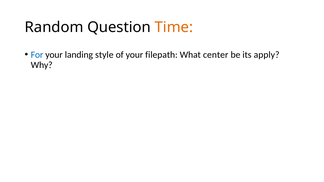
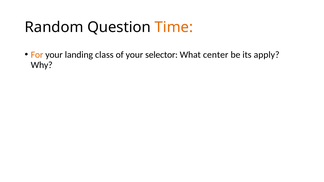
For colour: blue -> orange (37, 55)
style: style -> class (104, 55)
filepath: filepath -> selector (162, 55)
